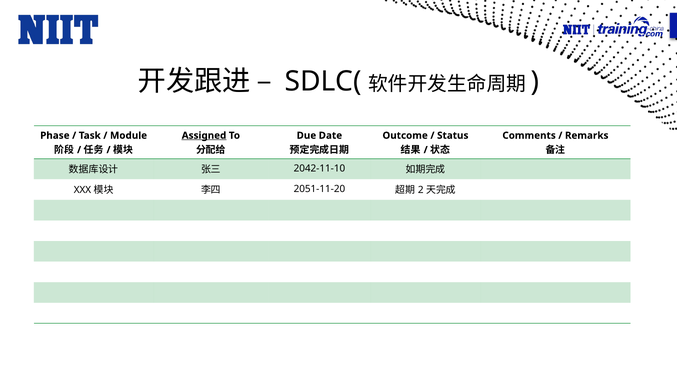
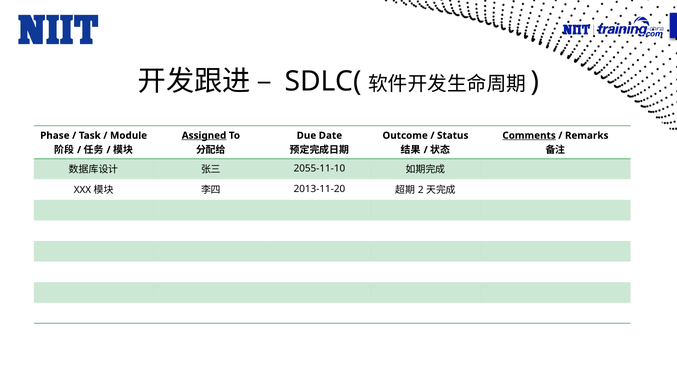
Comments underline: none -> present (529, 135)
2042-11-10: 2042-11-10 -> 2055-11-10 (319, 168)
2051-11-20: 2051-11-20 -> 2013-11-20 (319, 189)
